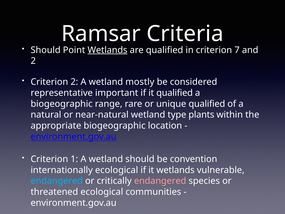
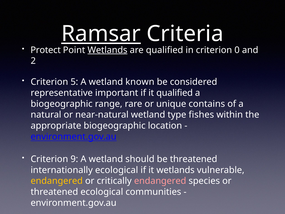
Ramsar underline: none -> present (101, 34)
Should: Should -> Protect (46, 50)
7: 7 -> 0 (237, 50)
Criterion 2: 2 -> 5 (74, 82)
mostly: mostly -> known (140, 82)
unique qualified: qualified -> contains (207, 104)
plants: plants -> fishes (201, 115)
1: 1 -> 9 (74, 159)
be convention: convention -> threatened (194, 159)
endangered colour: light blue -> yellow (57, 181)
